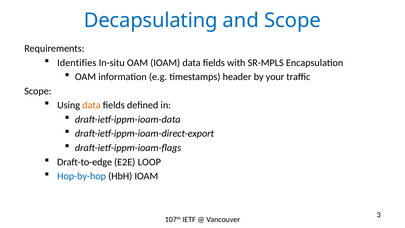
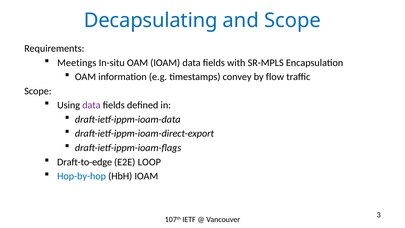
Identifies: Identifies -> Meetings (77, 63)
header: header -> convey (237, 77)
your: your -> flow (275, 77)
data colour: orange -> purple (91, 105)
